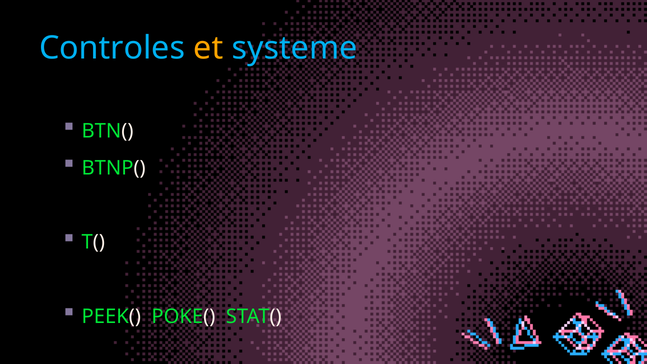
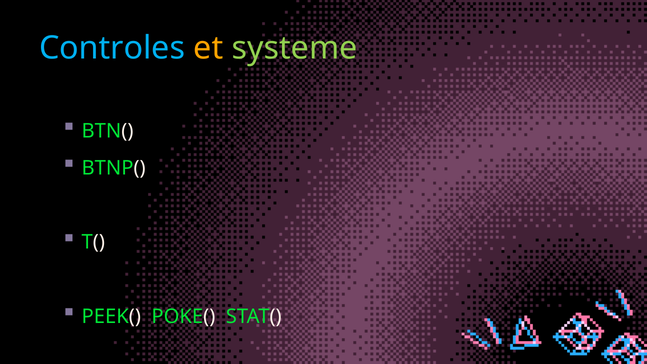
systeme colour: light blue -> light green (295, 48)
